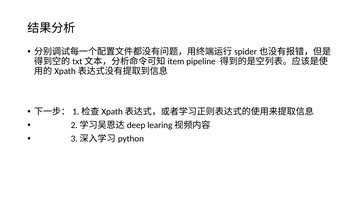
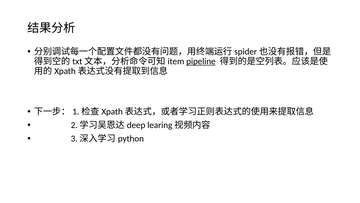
pipeline underline: none -> present (201, 61)
